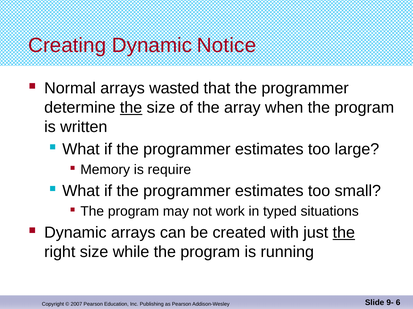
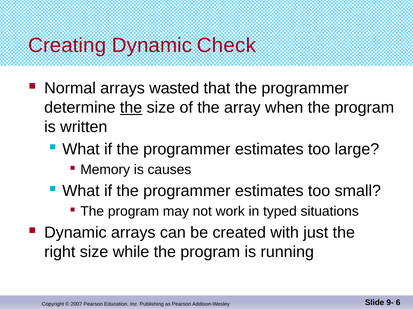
Notice: Notice -> Check (226, 45)
require: require -> causes (169, 170)
the underline: present -> none (344, 233)
